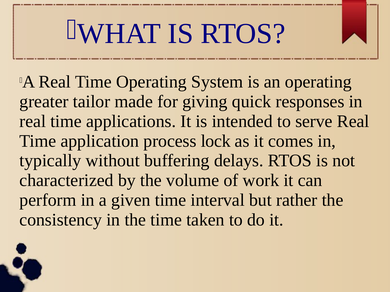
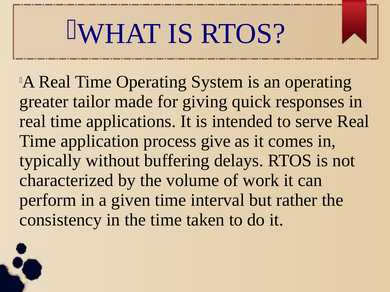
lock: lock -> give (216, 141)
